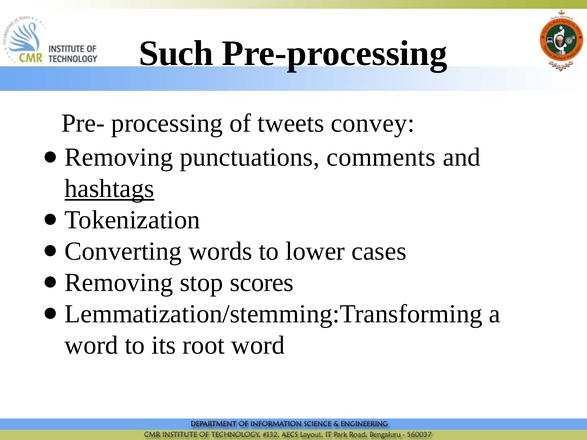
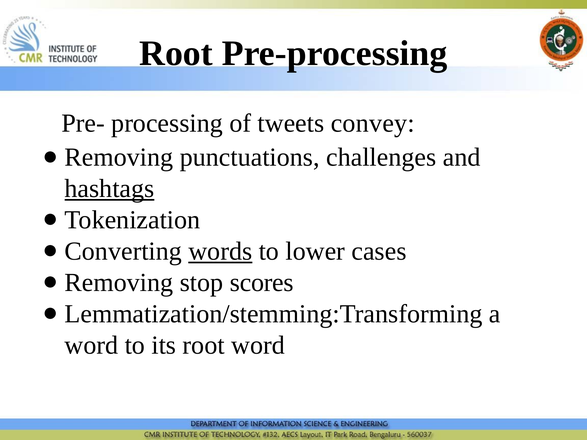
Such: Such -> Root (176, 53)
comments: comments -> challenges (381, 157)
words underline: none -> present (220, 251)
